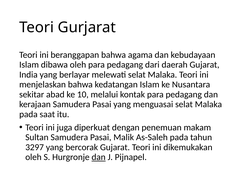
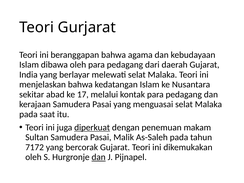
10: 10 -> 17 (83, 94)
diperkuat underline: none -> present (92, 127)
3297: 3297 -> 7172 (35, 147)
